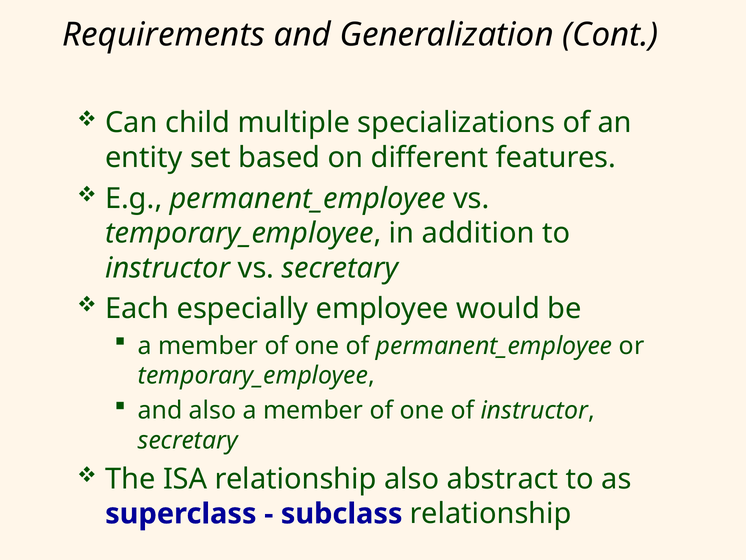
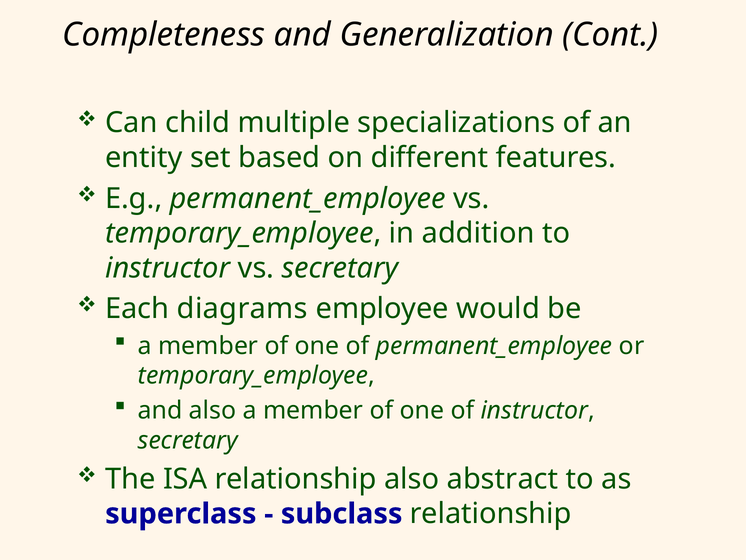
Requirements: Requirements -> Completeness (164, 35)
especially: especially -> diagrams (242, 309)
